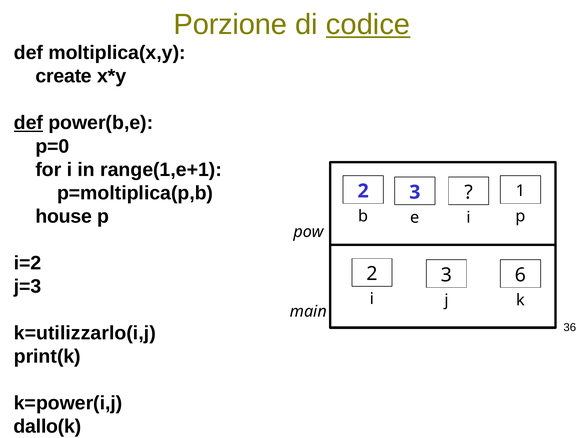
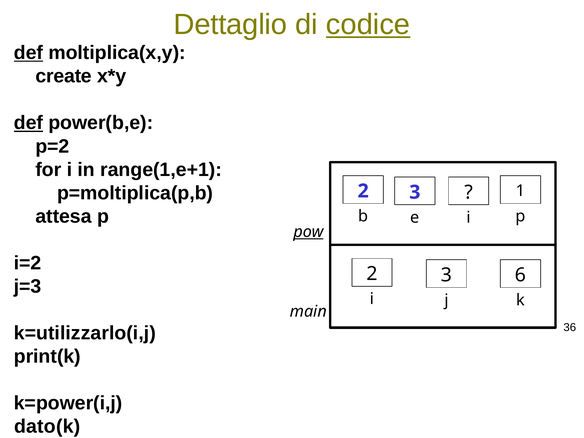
Porzione: Porzione -> Dettaglio (230, 25)
def underline: none -> present (28, 53)
p=0: p=0 -> p=2 (52, 146)
house: house -> attesa (64, 216)
pow underline: none -> present (308, 232)
dallo(k: dallo(k -> dato(k (47, 427)
